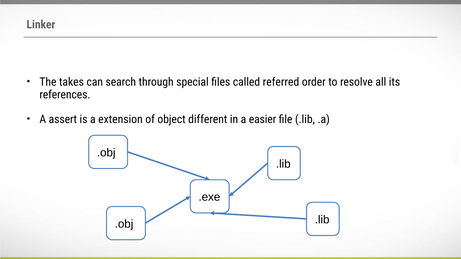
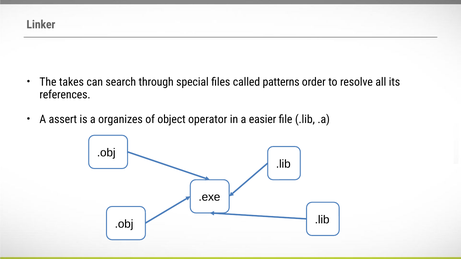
referred: referred -> patterns (281, 82)
extension: extension -> organizes (120, 120)
different: different -> operator (208, 120)
